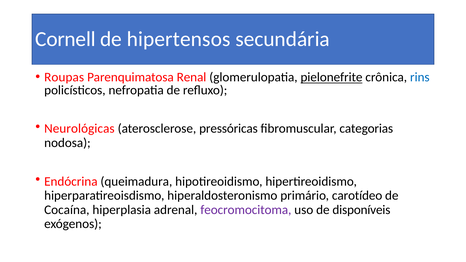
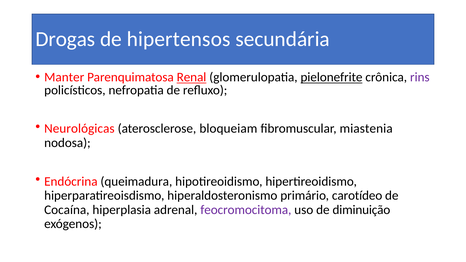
Cornell: Cornell -> Drogas (65, 39)
Roupas: Roupas -> Manter (64, 77)
Renal underline: none -> present (192, 77)
rins colour: blue -> purple (420, 77)
pressóricas: pressóricas -> bloqueiam (228, 129)
categorias: categorias -> miastenia (366, 129)
disponíveis: disponíveis -> diminuição (361, 210)
